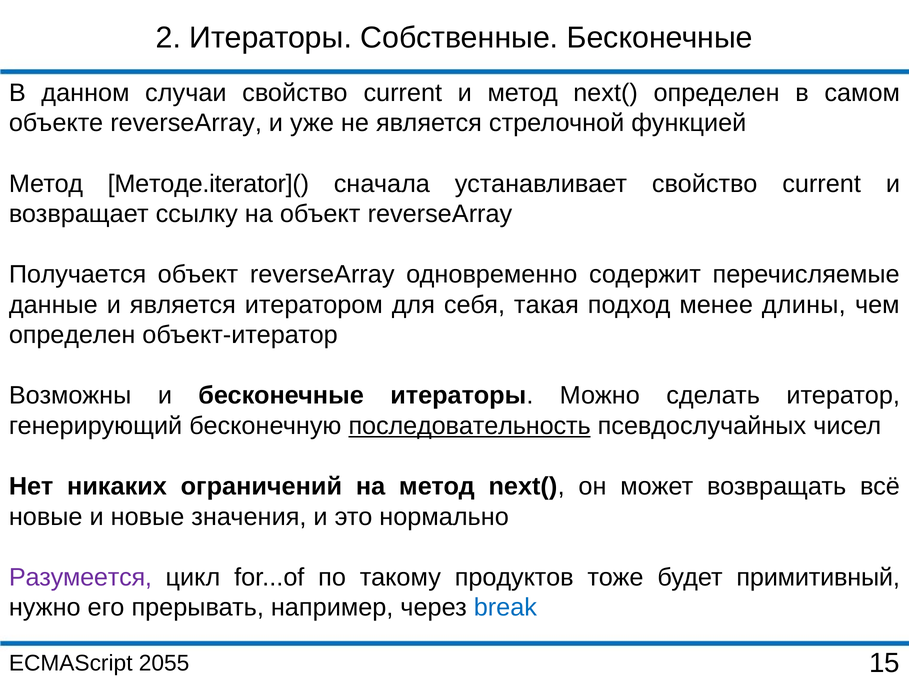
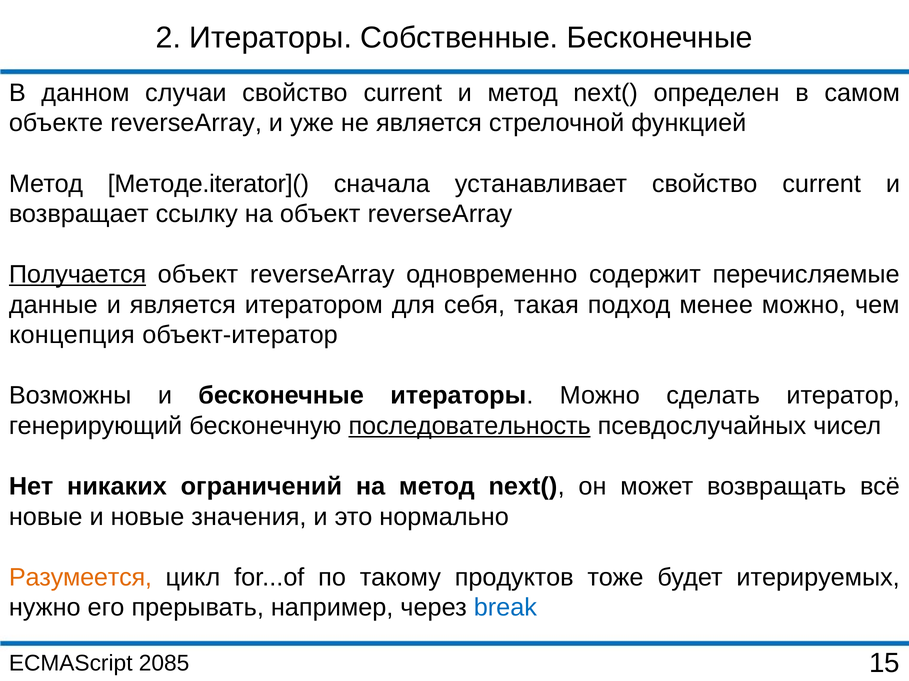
Получается underline: none -> present (78, 275)
менее длины: длины -> можно (804, 305)
определен: определен -> концепция (72, 335)
Разумеется colour: purple -> orange (80, 578)
примитивный: примитивный -> итерируемых (818, 578)
2055: 2055 -> 2085 (164, 664)
